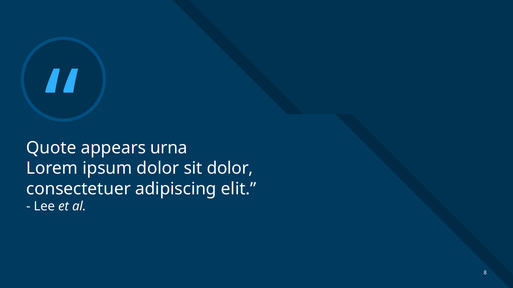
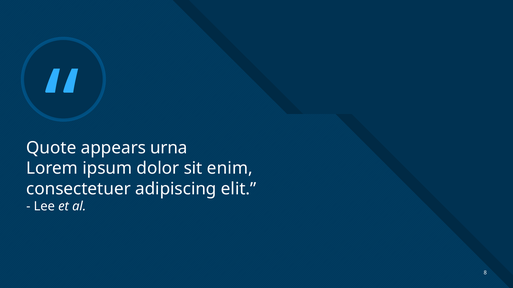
sit dolor: dolor -> enim (230, 169)
